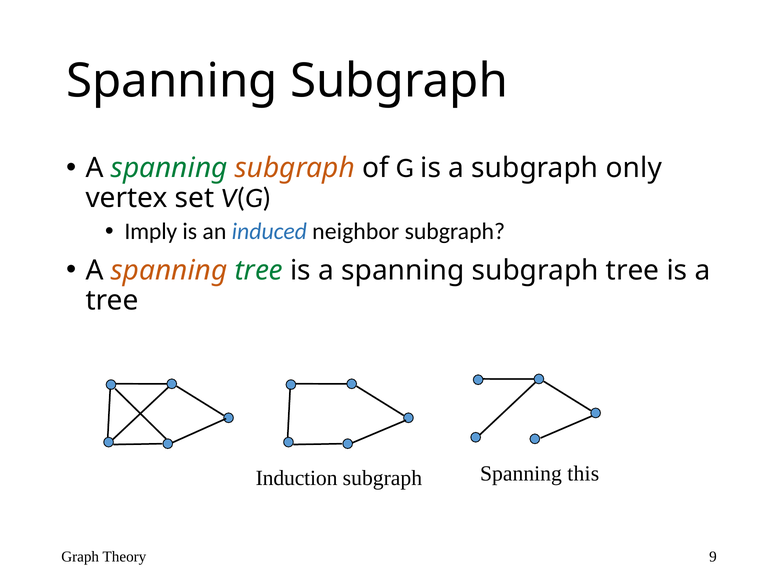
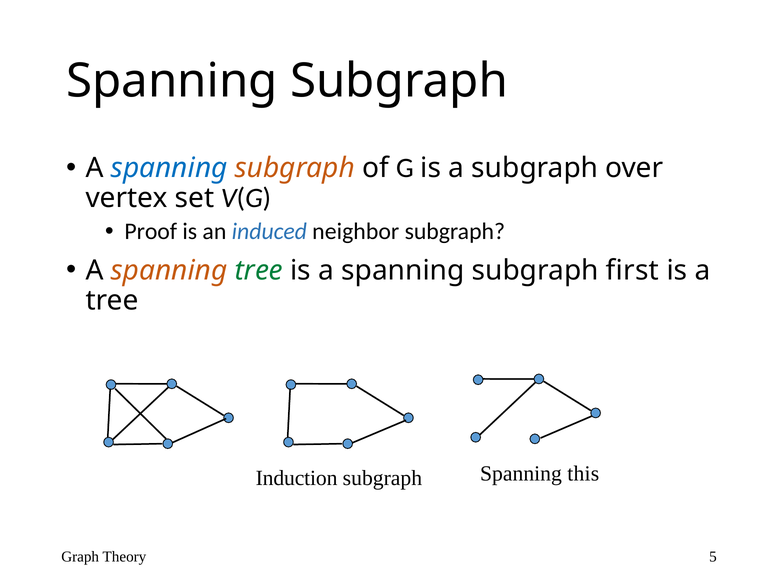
spanning colour: green -> blue (169, 168)
only: only -> over (634, 168)
Imply: Imply -> Proof (151, 232)
subgraph tree: tree -> first (633, 271)
9: 9 -> 5 (713, 557)
